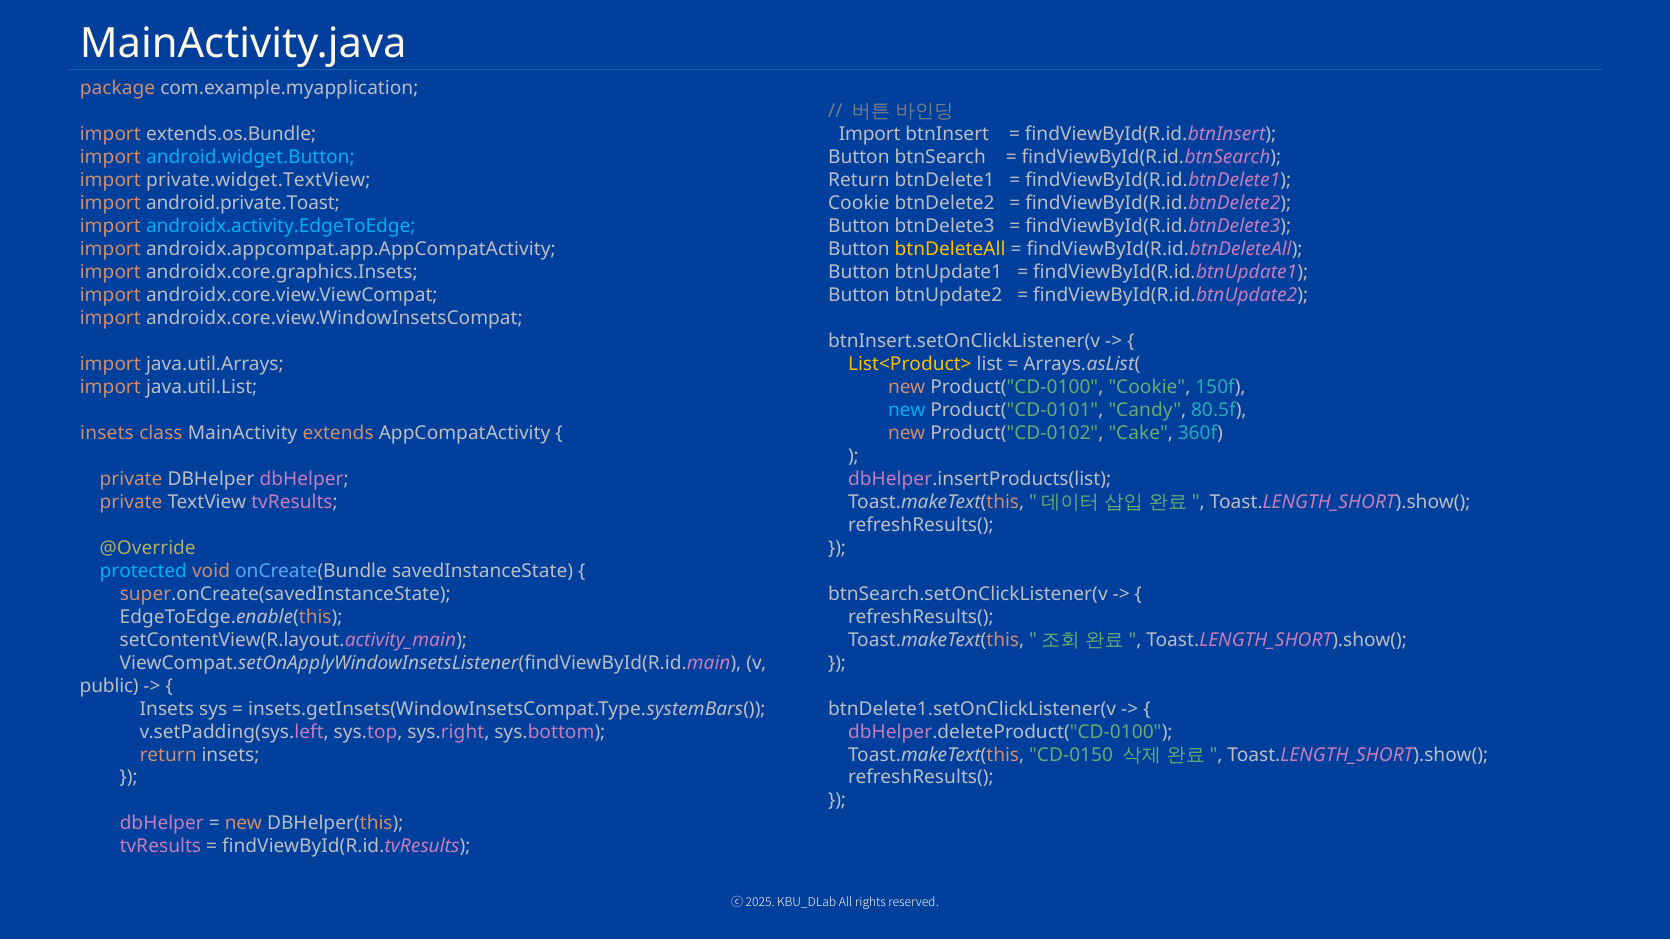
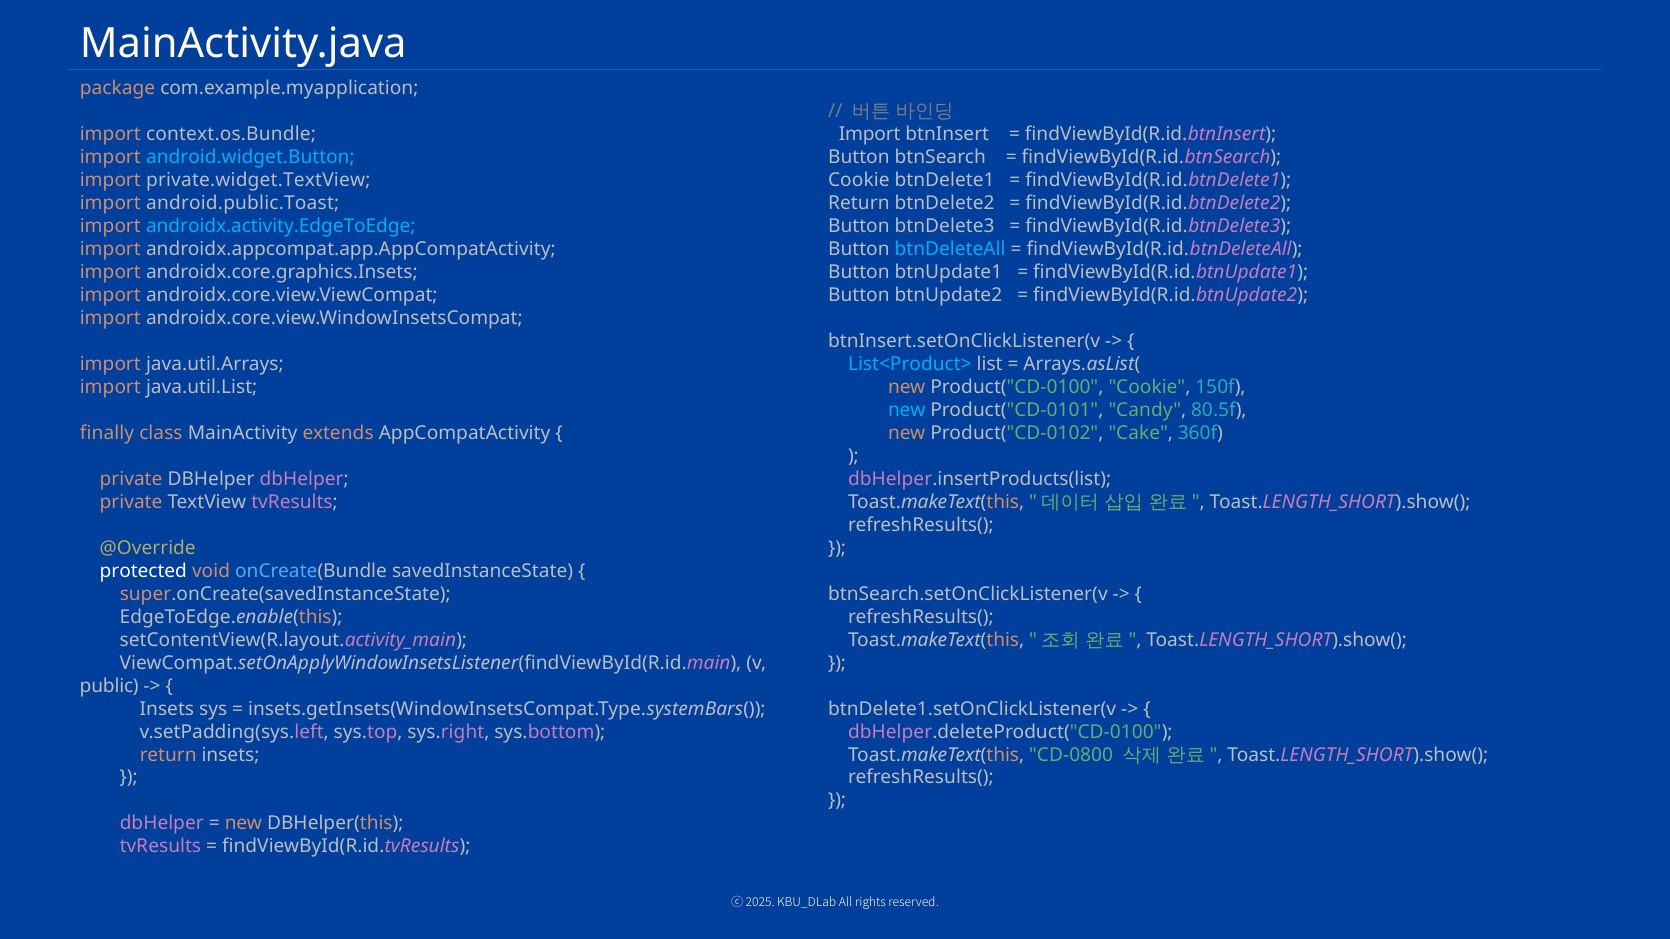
extends.os.Bundle: extends.os.Bundle -> context.os.Bundle (231, 135)
Return: Return -> Cookie (859, 181)
android.private.Toast: android.private.Toast -> android.public.Toast (243, 204)
Cookie: Cookie -> Return (859, 204)
btnDeleteAll colour: yellow -> light blue (950, 249)
List<Product> colour: yellow -> light blue (910, 364)
insets: insets -> finally (107, 433)
protected colour: light blue -> white (143, 571)
CD-0150: CD-0150 -> CD-0800 (1071, 755)
